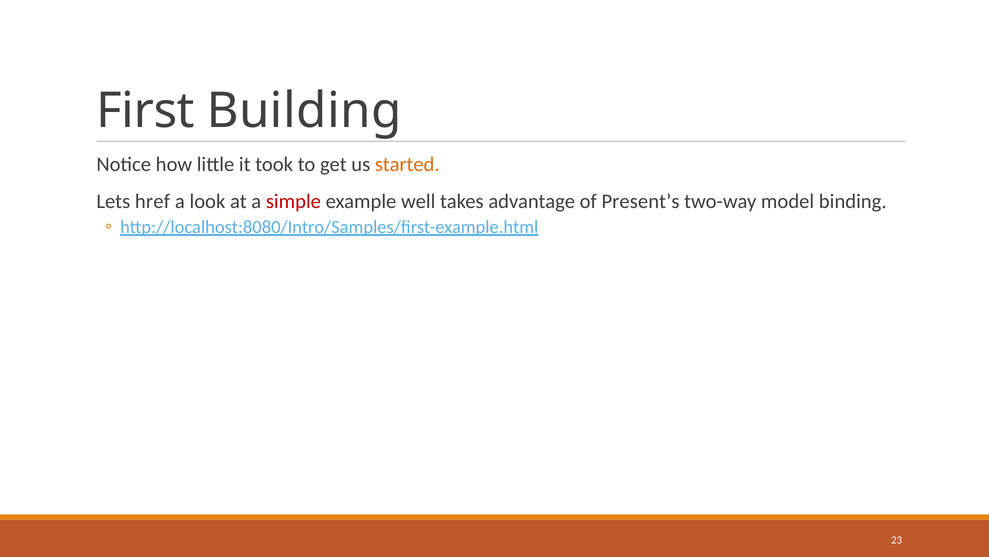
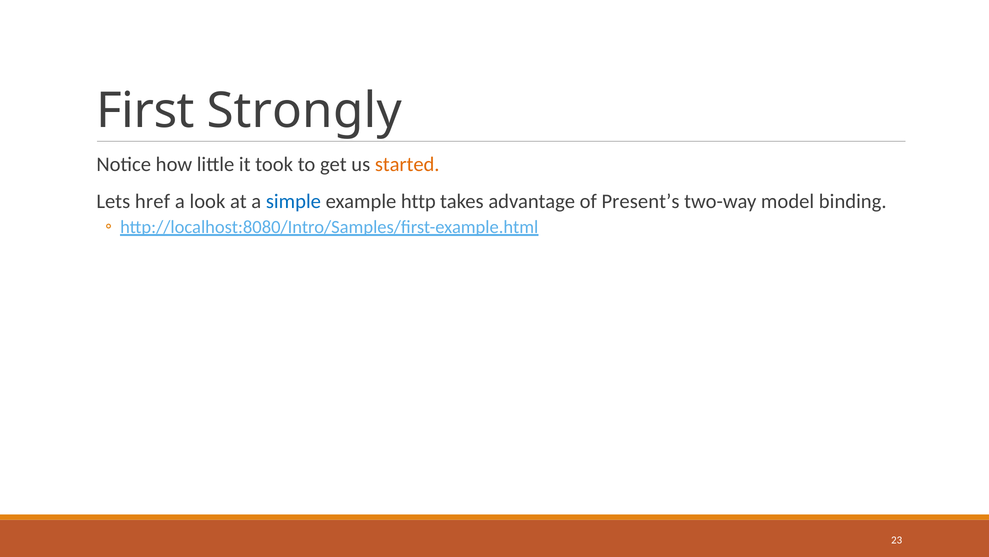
Building: Building -> Strongly (304, 111)
simple colour: red -> blue (293, 201)
well: well -> http (418, 201)
